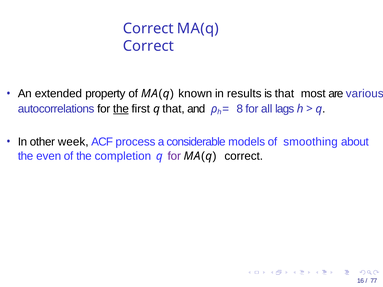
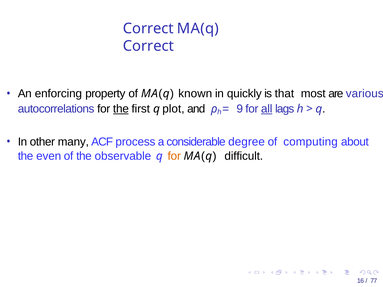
extended: extended -> enforcing (58, 94)
results: results -> quickly (244, 94)
q that: that -> plot (173, 109)
8: 8 -> 9 (240, 109)
all underline: none -> present (267, 109)
week: week -> many (73, 142)
models: models -> degree (247, 142)
smoothing: smoothing -> computing (311, 142)
completion: completion -> observable (123, 156)
for colour: purple -> orange (174, 156)
correct: correct -> difficult (244, 156)
